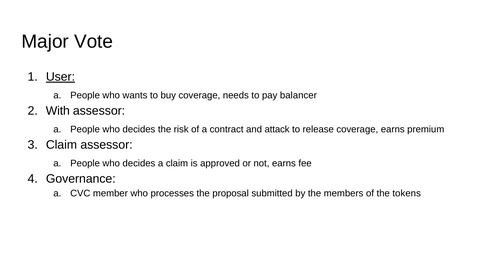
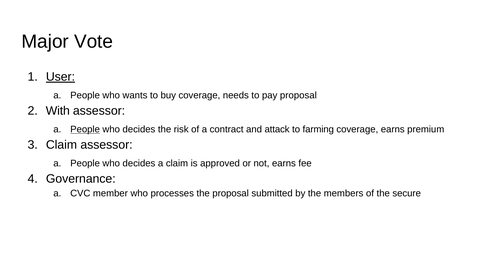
pay balancer: balancer -> proposal (298, 95)
People underline: none -> present (85, 129)
release: release -> farming (318, 129)
tokens: tokens -> secure (407, 193)
